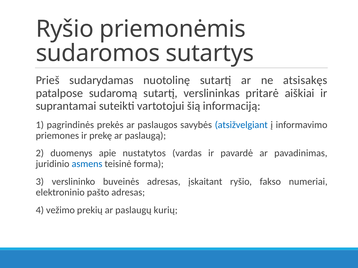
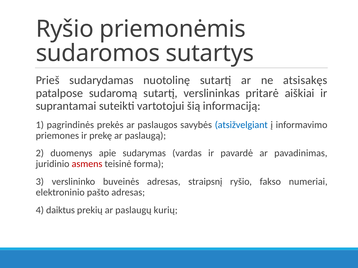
nustatytos: nustatytos -> sudarymas (144, 153)
asmens colour: blue -> red (87, 164)
įskaitant: įskaitant -> straipsnį (205, 182)
vežimo: vežimo -> daiktus (60, 210)
